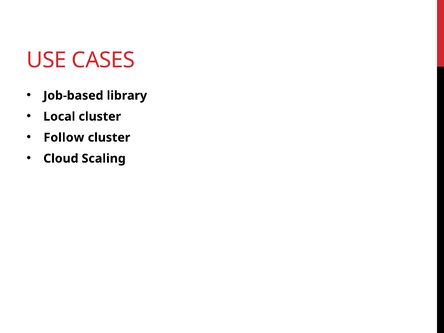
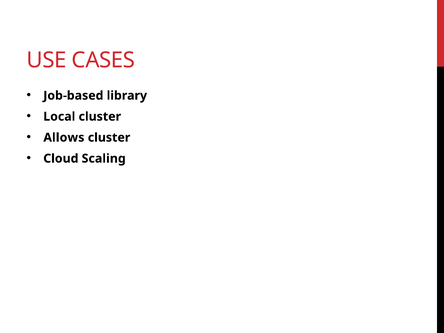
Follow: Follow -> Allows (64, 138)
